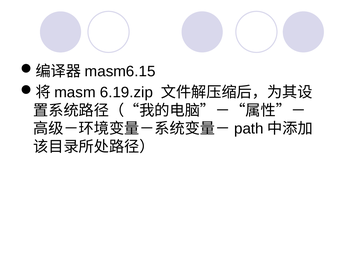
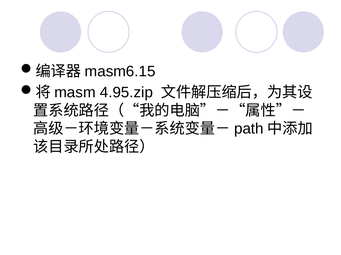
6.19.zip: 6.19.zip -> 4.95.zip (126, 93)
